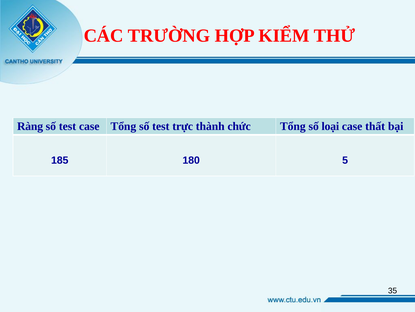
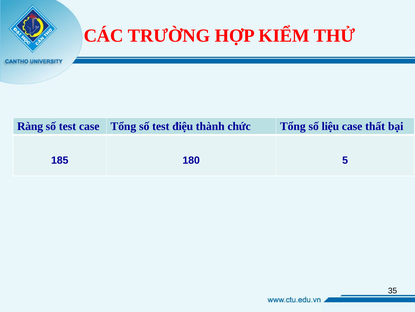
trực: trực -> điệu (183, 126)
loại: loại -> liệu (330, 126)
